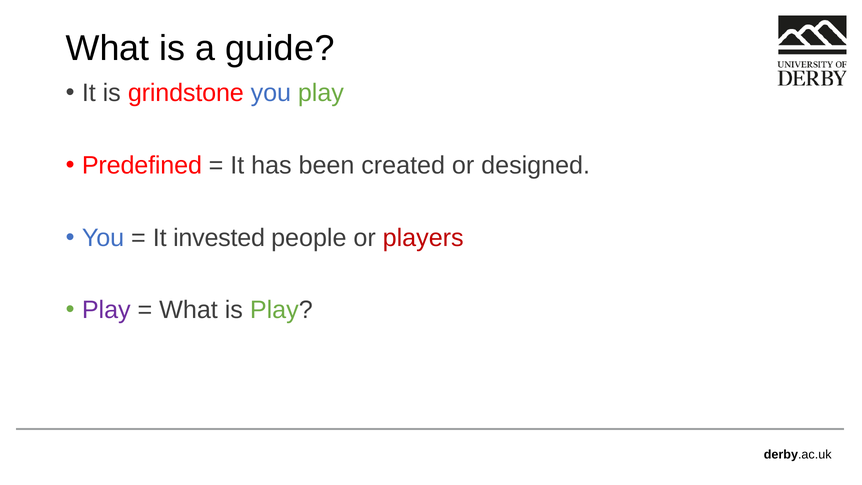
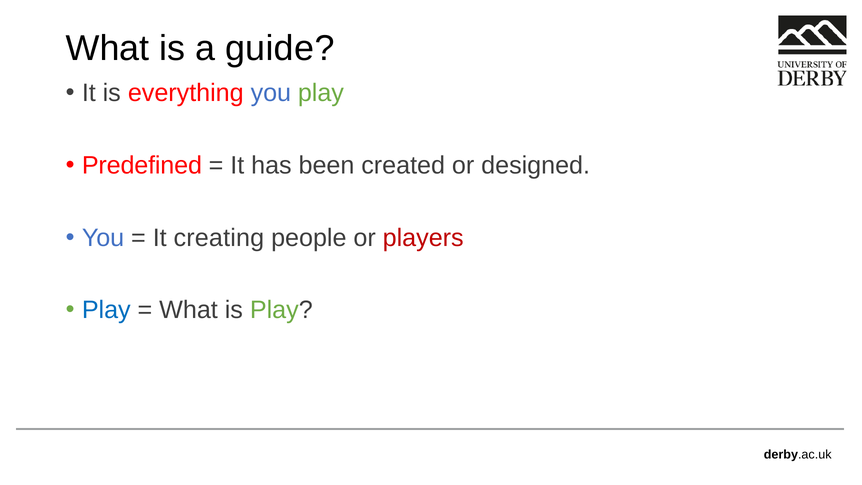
grindstone: grindstone -> everything (186, 93)
invested: invested -> creating (219, 238)
Play colour: purple -> blue (106, 310)
